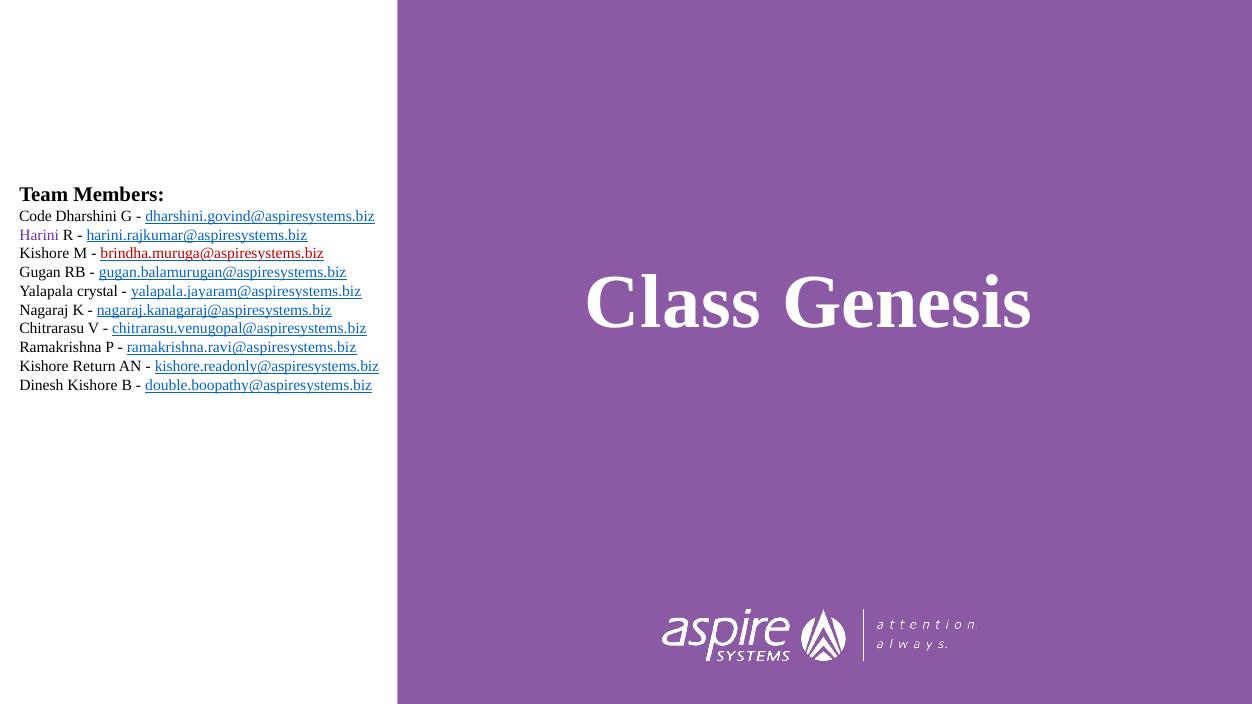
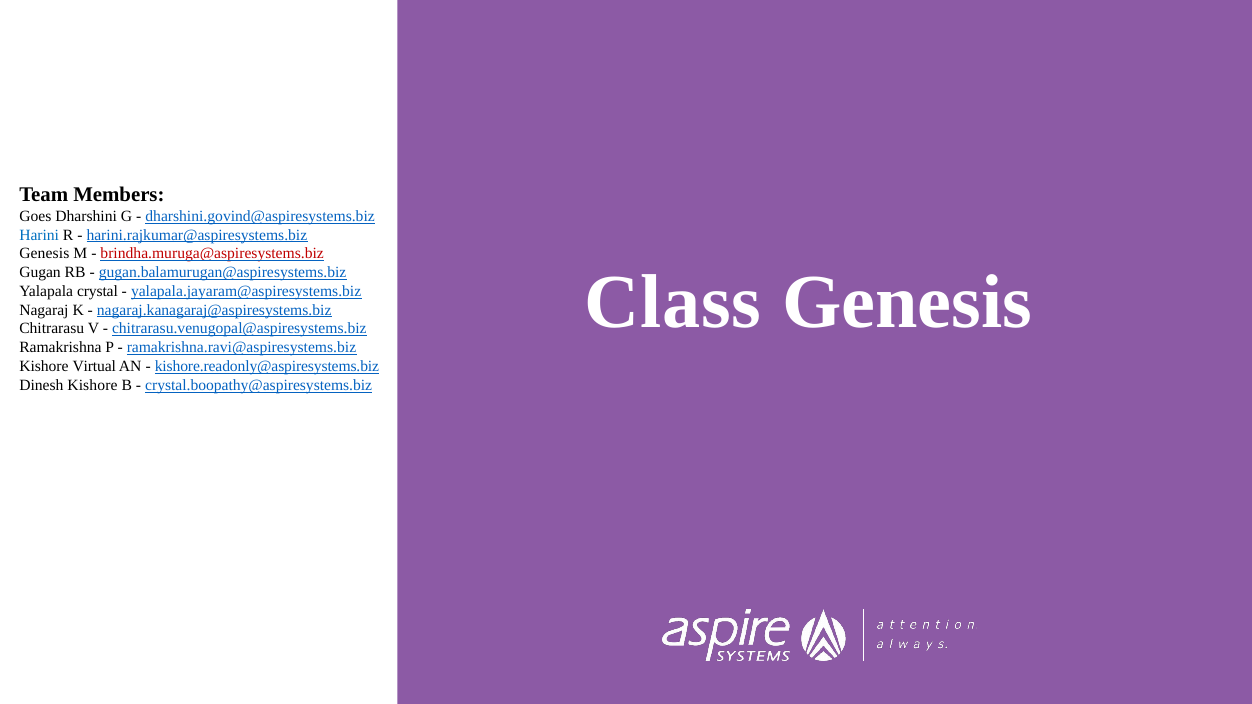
Code: Code -> Goes (35, 216)
Harini colour: purple -> blue (39, 235)
Kishore: Kishore -> Genesis (44, 254)
Return: Return -> Virtual (94, 366)
double.boopathy@aspiresystems.biz: double.boopathy@aspiresystems.biz -> crystal.boopathy@aspiresystems.biz (259, 385)
